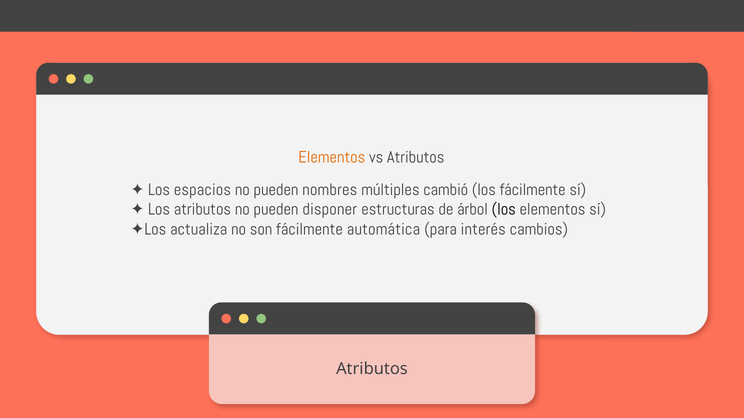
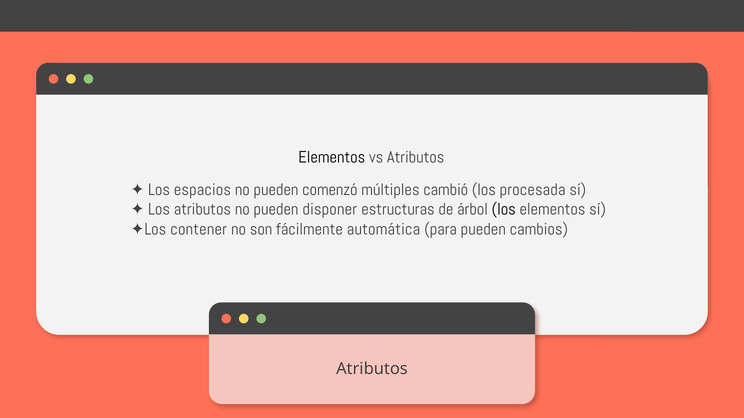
Elementos colour: orange -> black (332, 157)
nombres: nombres -> comenzó (330, 190)
los fácilmente: fácilmente -> procesada (533, 190)
actualiza: actualiza -> contener (199, 230)
para interés: interés -> pueden (483, 230)
